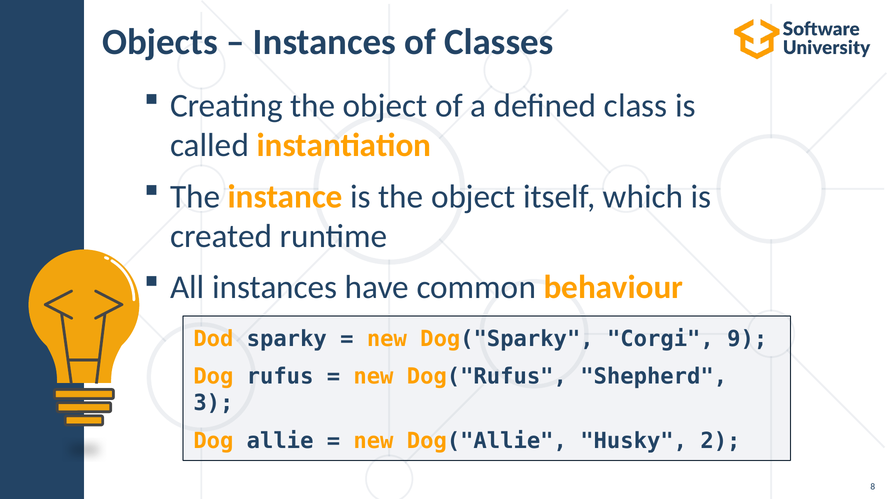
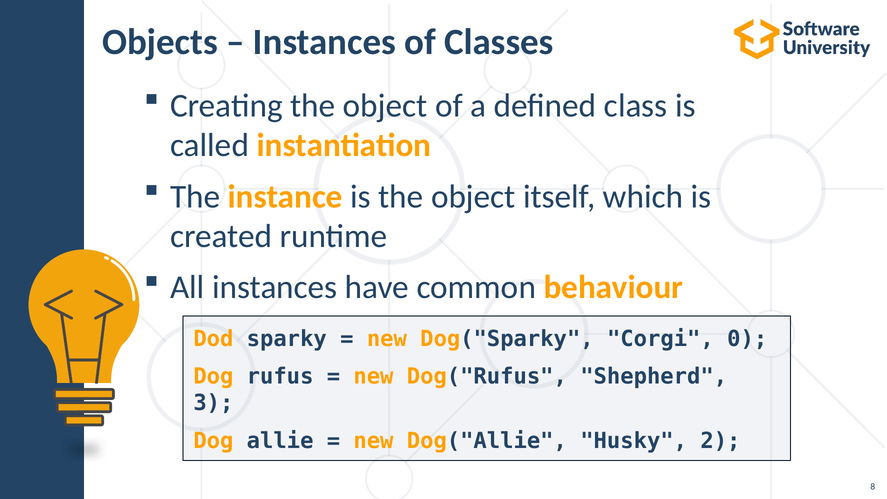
9: 9 -> 0 (747, 339)
